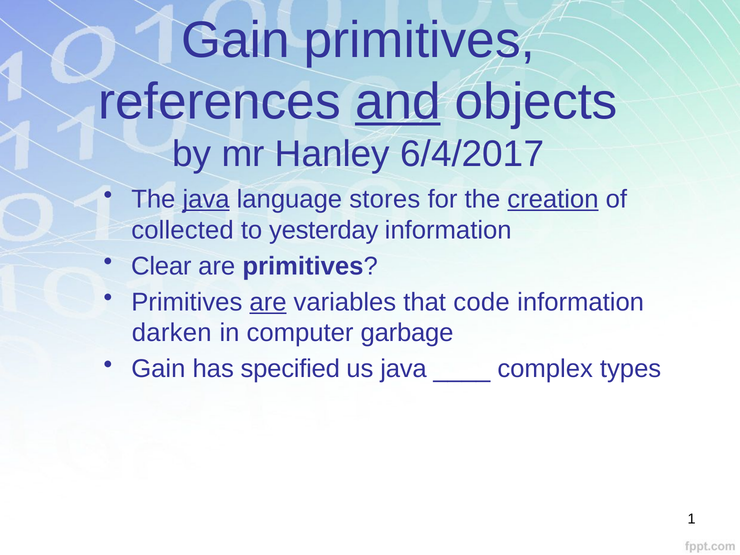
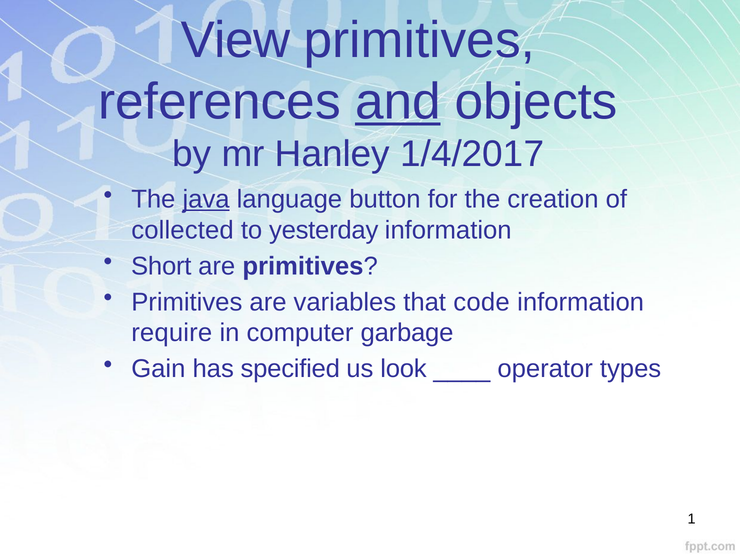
Gain: Gain -> View (236, 40)
6/4/2017: 6/4/2017 -> 1/4/2017 (472, 154)
stores: stores -> button (385, 199)
creation underline: present -> none (553, 199)
Clear: Clear -> Short (161, 266)
are underline: present -> none (268, 302)
darken: darken -> require (172, 333)
us java: java -> look (404, 369)
complex: complex -> operator (545, 369)
